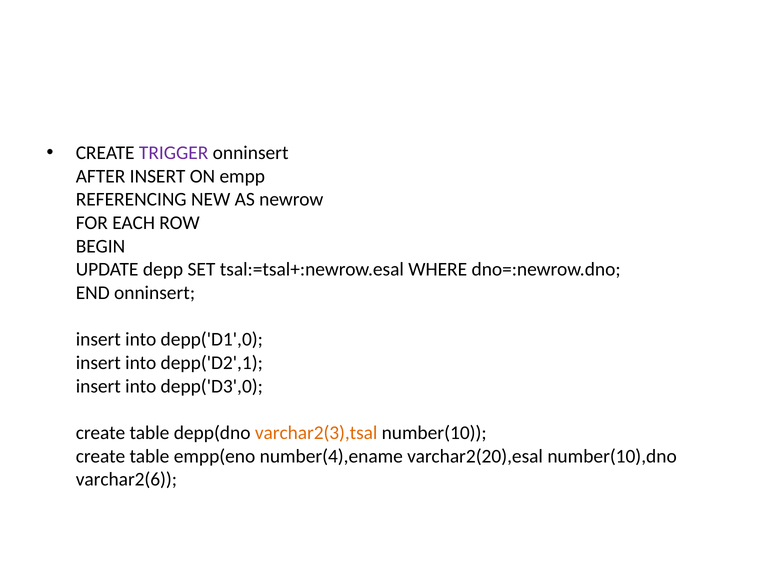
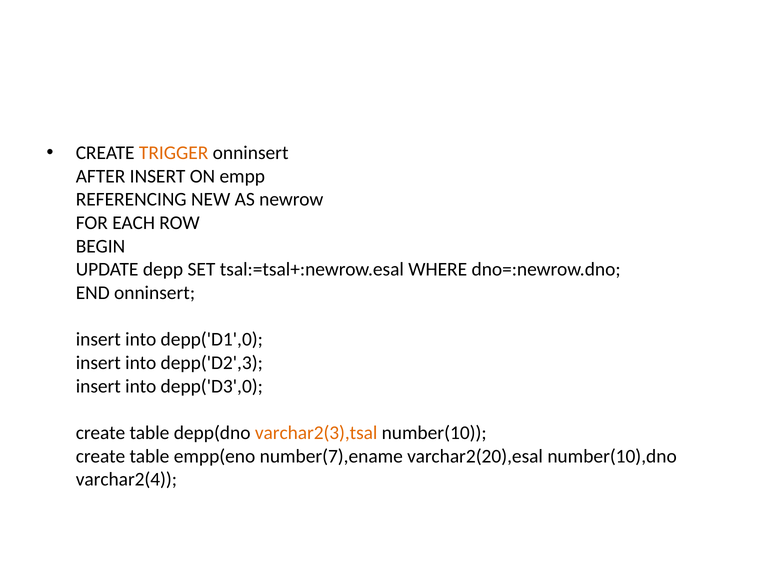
TRIGGER colour: purple -> orange (174, 153)
depp('D2',1: depp('D2',1 -> depp('D2',3 (212, 363)
number(4),ename: number(4),ename -> number(7),ename (331, 456)
varchar2(6: varchar2(6 -> varchar2(4 (126, 479)
